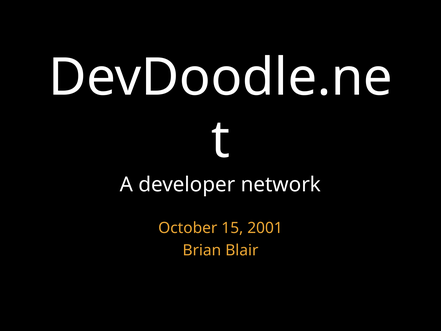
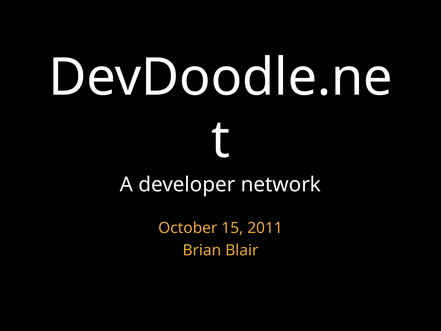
2001: 2001 -> 2011 (265, 228)
